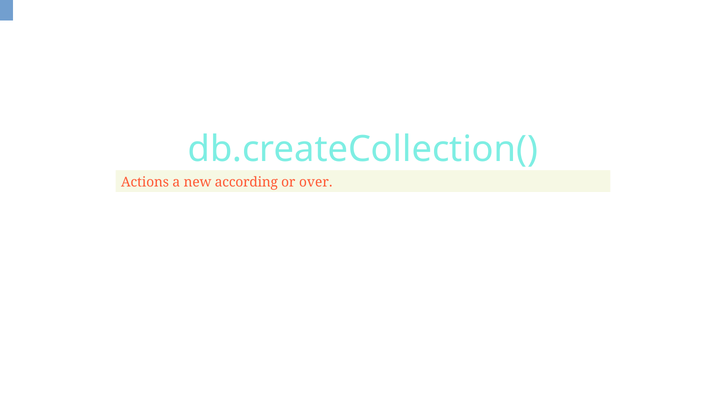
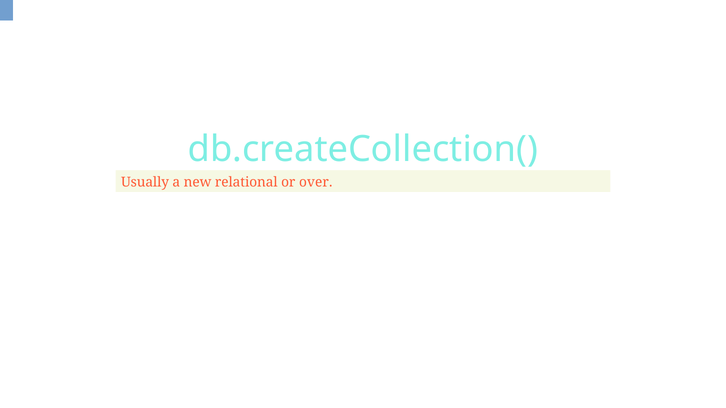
Actions: Actions -> Usually (145, 182)
according: according -> relational (246, 182)
